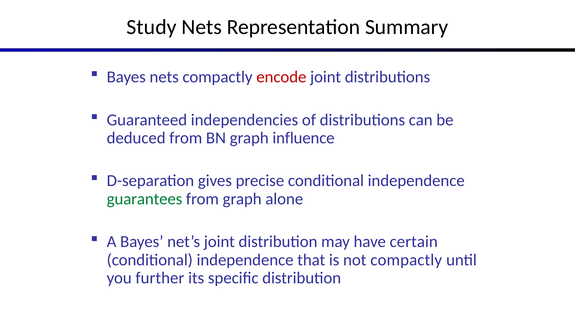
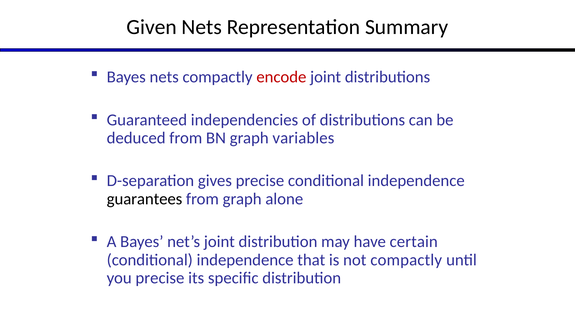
Study: Study -> Given (152, 27)
influence: influence -> variables (303, 138)
guarantees colour: green -> black (145, 199)
you further: further -> precise (160, 278)
